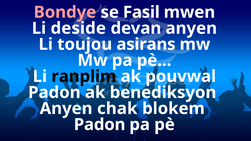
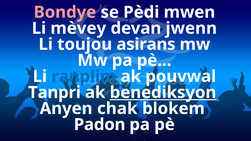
Fasil: Fasil -> Pèdi (141, 12)
deside: deside -> mèvey (78, 28)
devan anyen: anyen -> jwenn (191, 28)
ranplim colour: black -> blue (84, 77)
Padon: Padon -> Tanpri (54, 93)
benediksyon underline: none -> present (163, 93)
